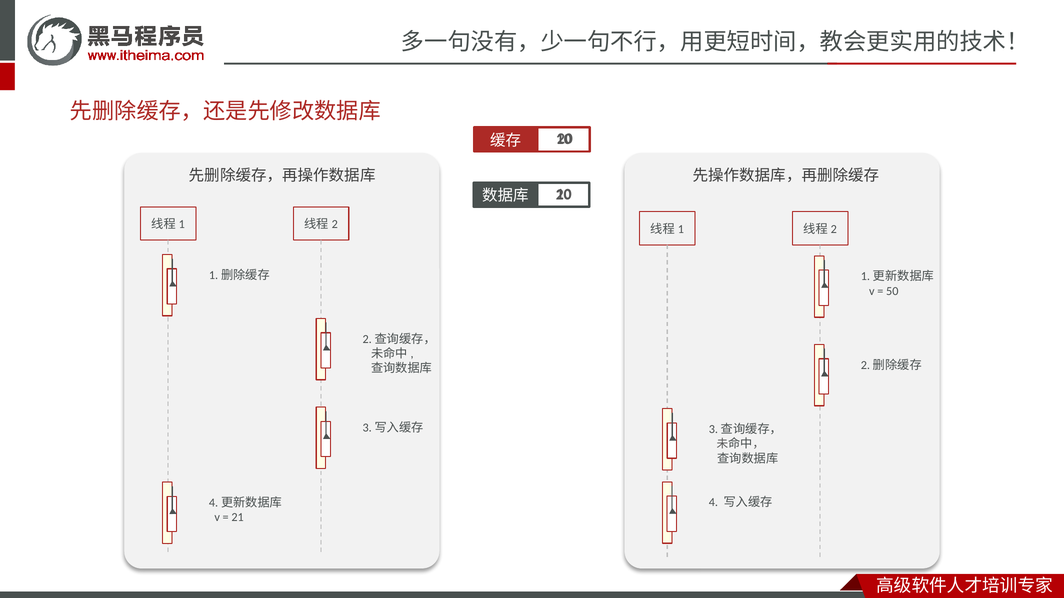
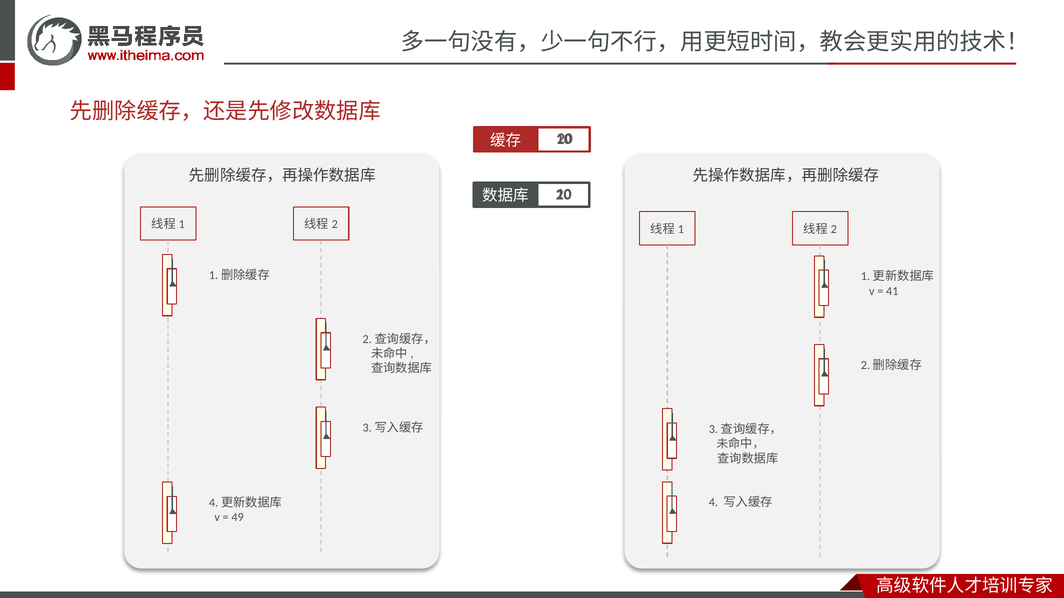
50: 50 -> 41 (892, 291)
21: 21 -> 49 (238, 518)
